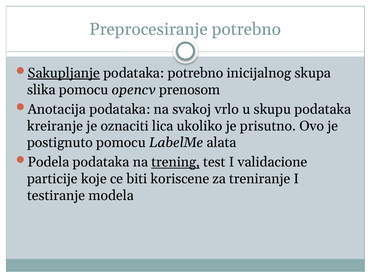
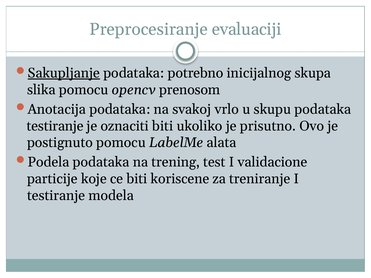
Preprocesiranje potrebno: potrebno -> evaluaciji (247, 29)
kreiranje: kreiranje -> testiranje (55, 126)
oznaciti lica: lica -> biti (163, 126)
trening underline: present -> none (176, 162)
